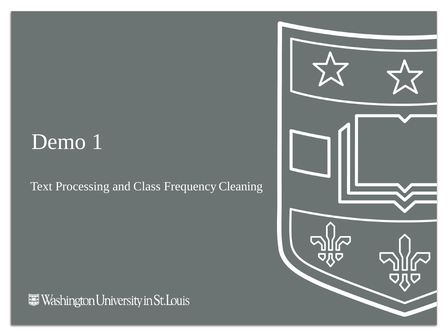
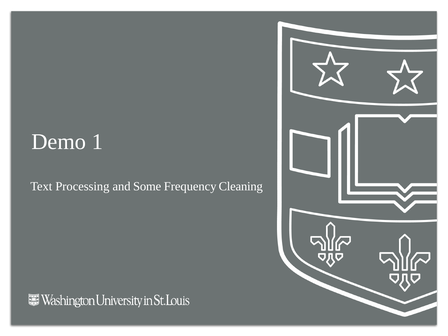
Class: Class -> Some (147, 186)
